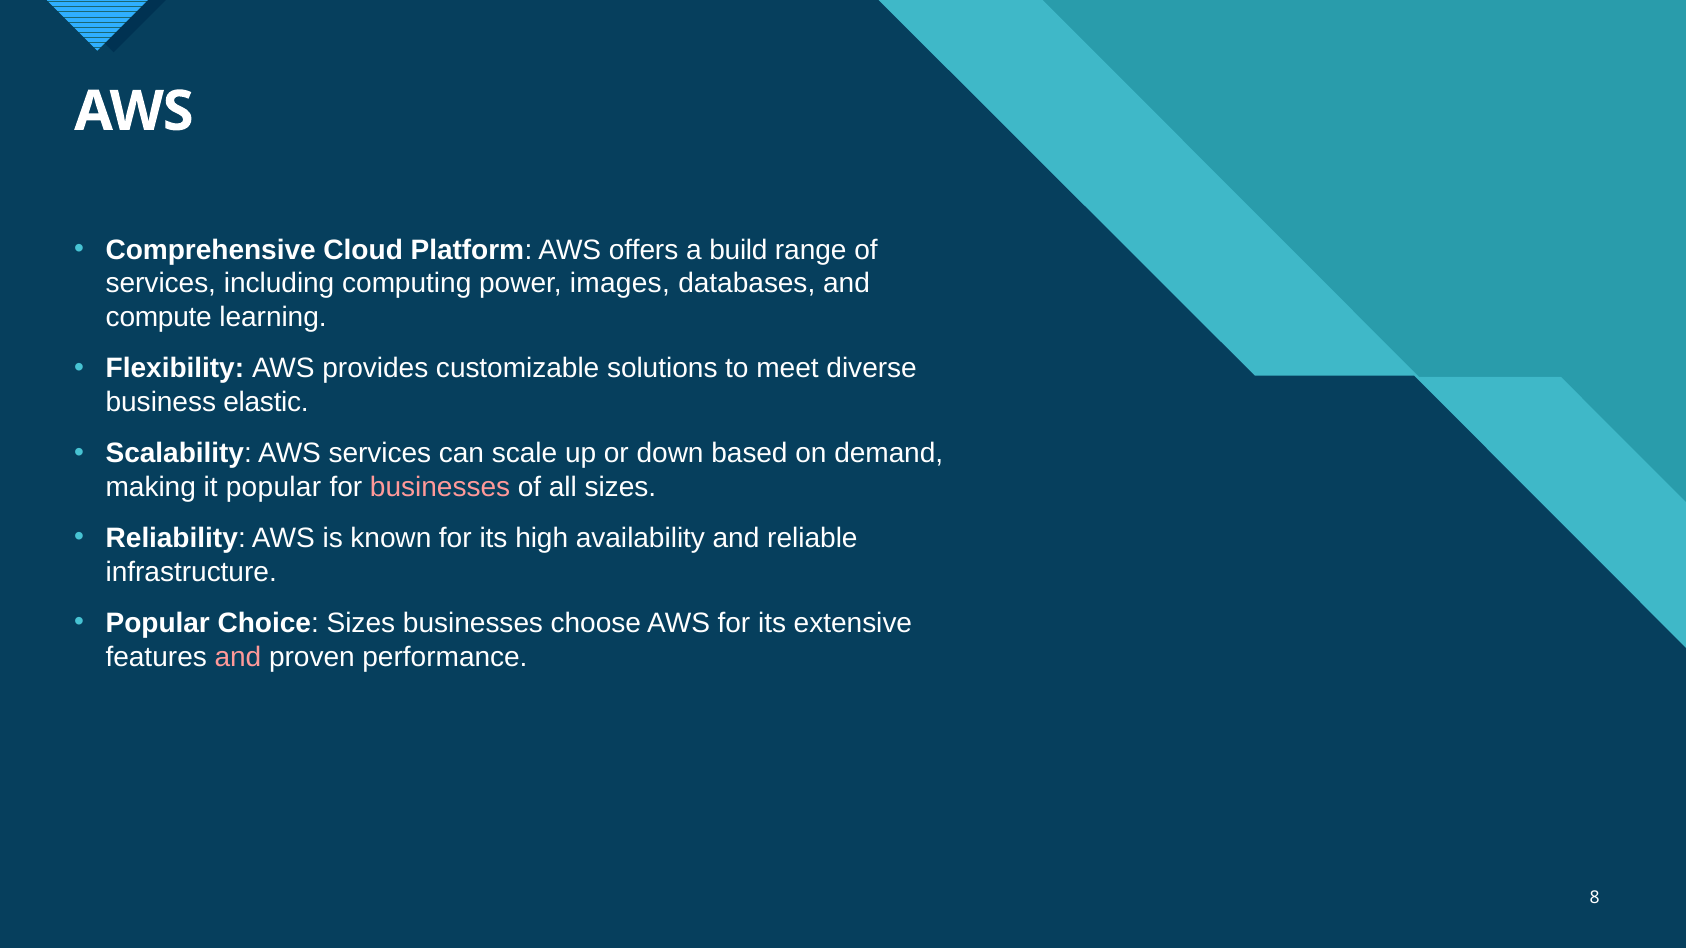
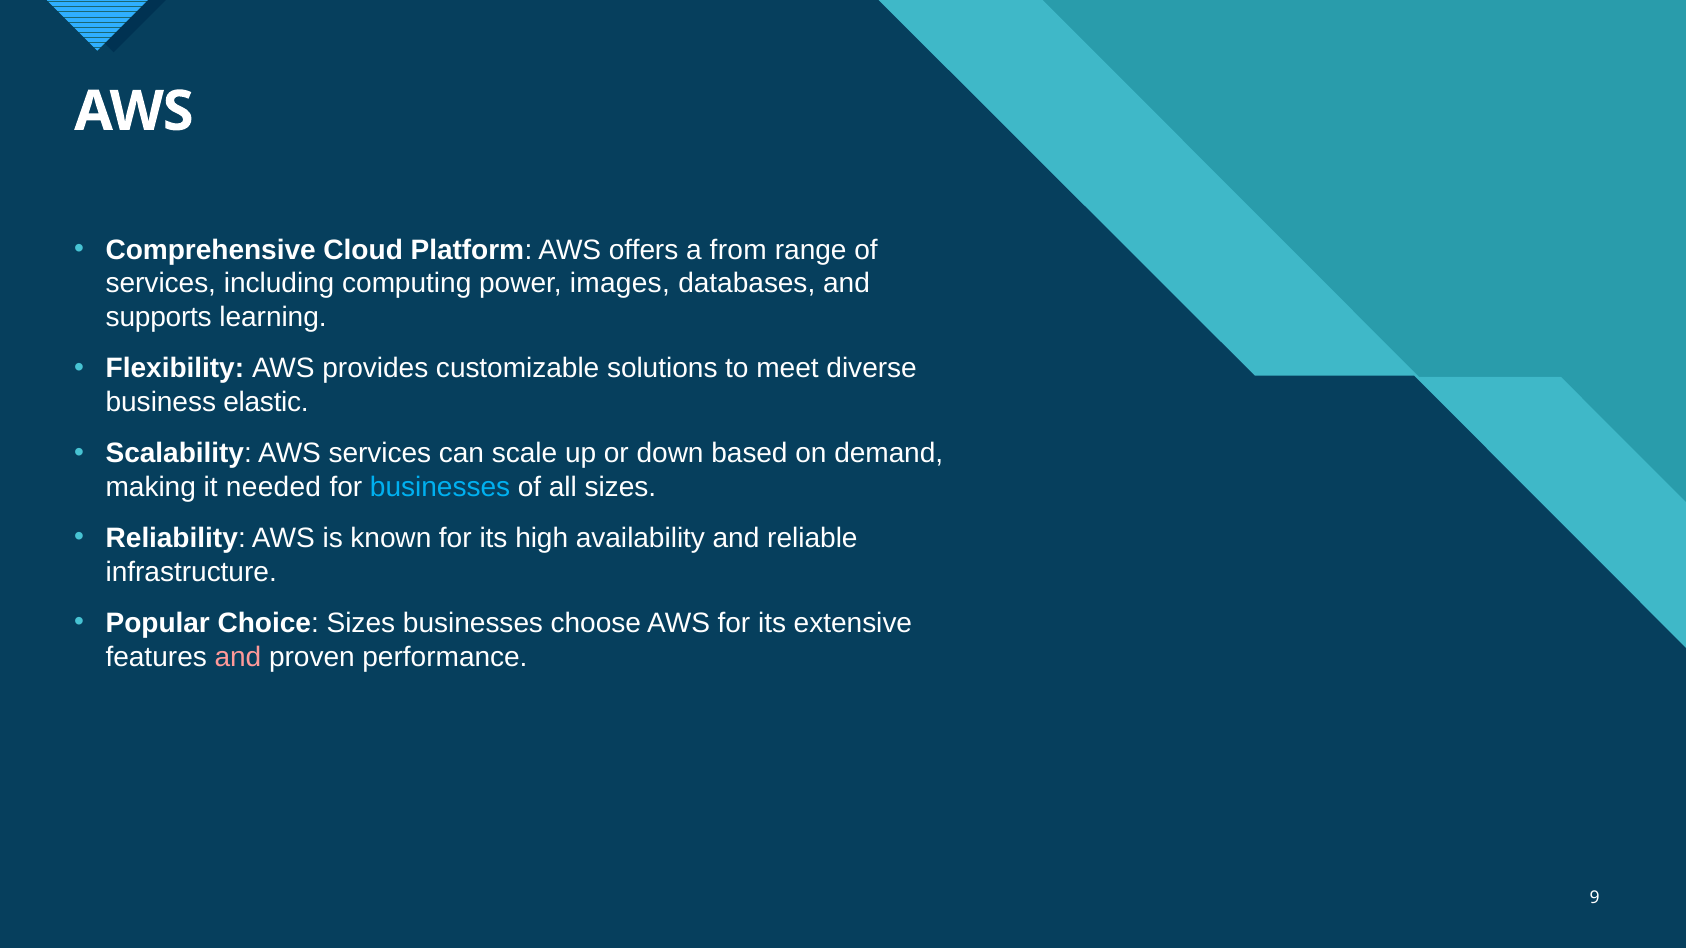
build: build -> from (738, 250)
compute: compute -> supports (159, 317)
it popular: popular -> needed (274, 487)
businesses colour: pink -> light blue (440, 487)
8: 8 -> 9 (1595, 898)
